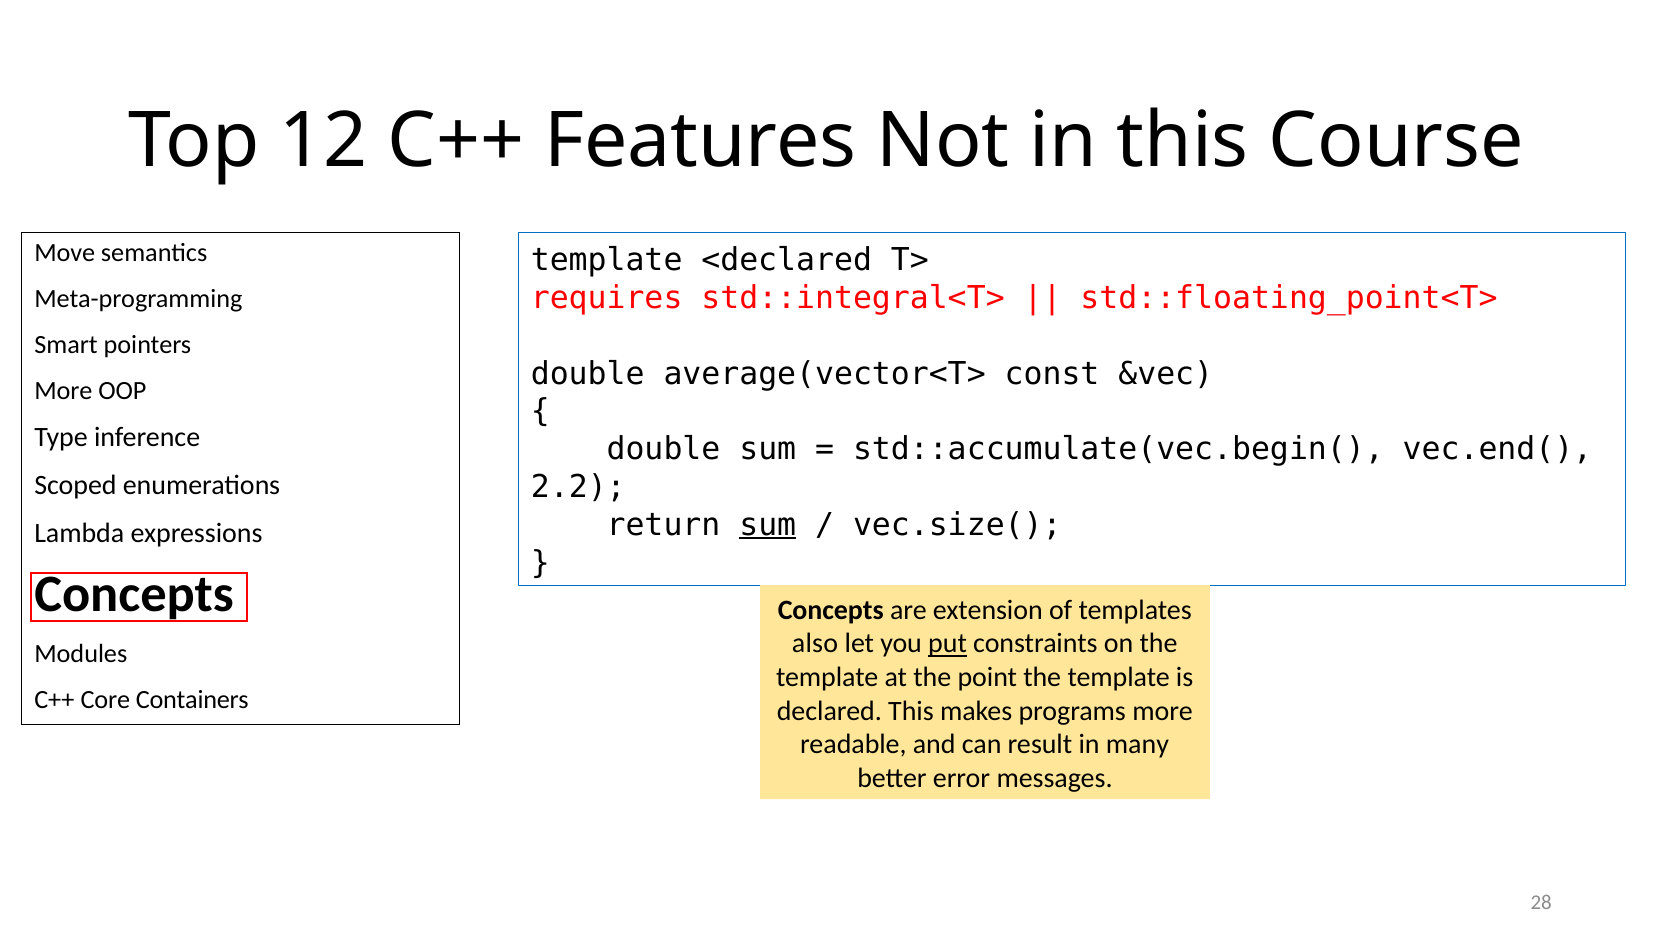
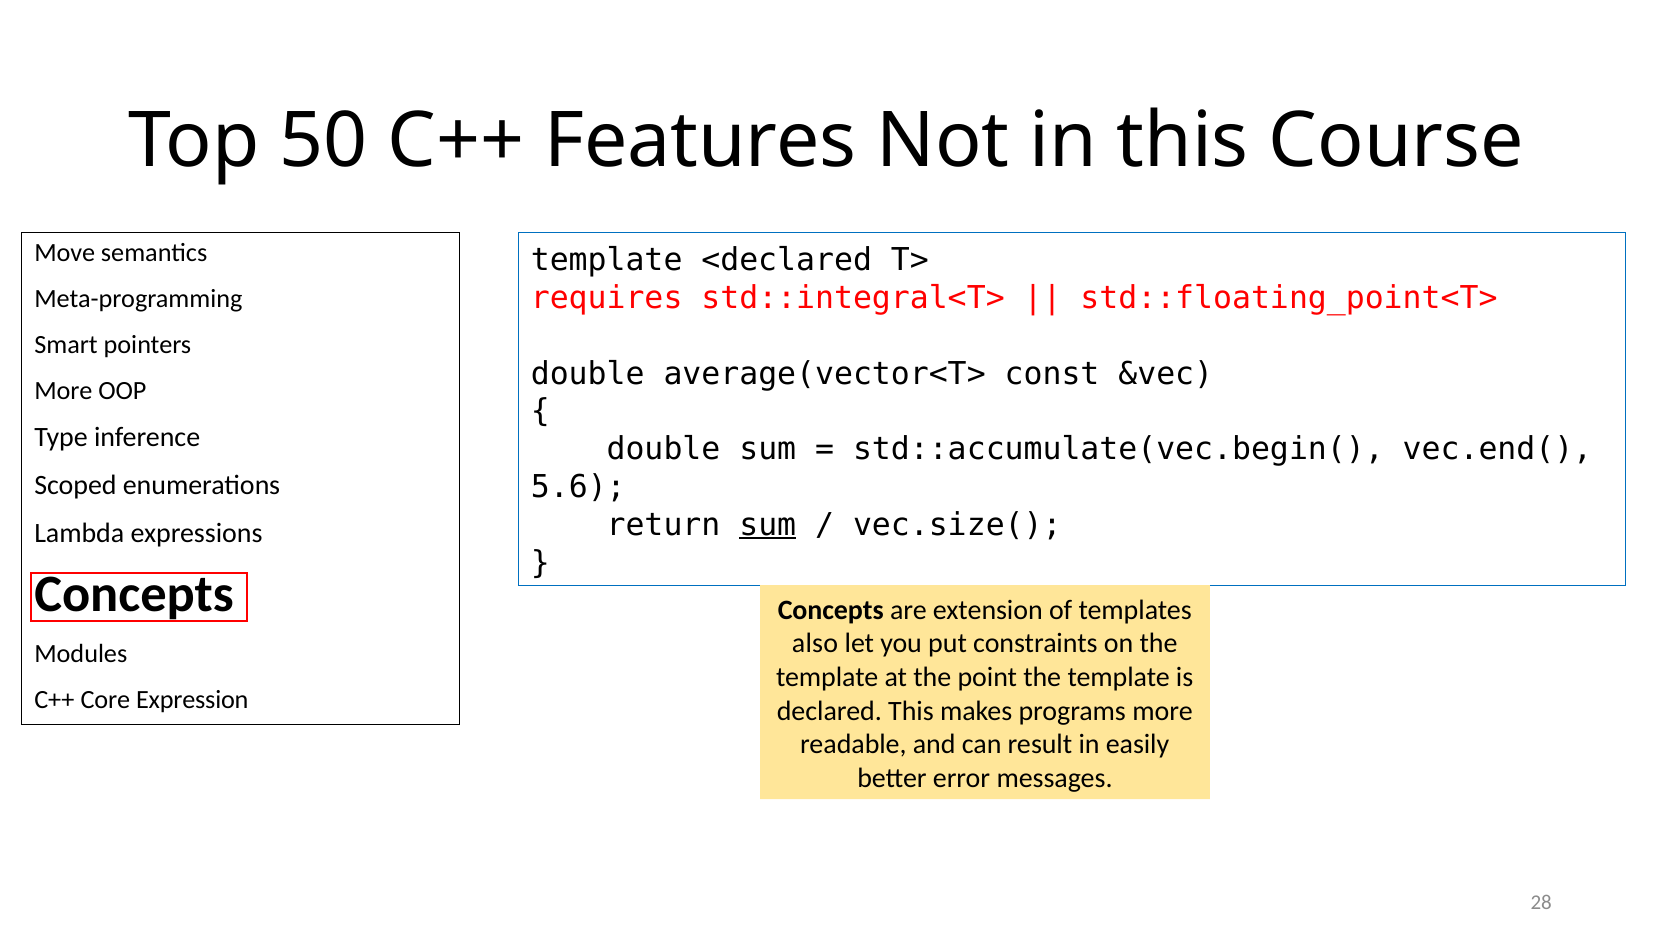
12: 12 -> 50 (323, 141)
2.2: 2.2 -> 5.6 (578, 487)
put underline: present -> none (948, 644)
Containers: Containers -> Expression (192, 700)
many: many -> easily (1138, 744)
